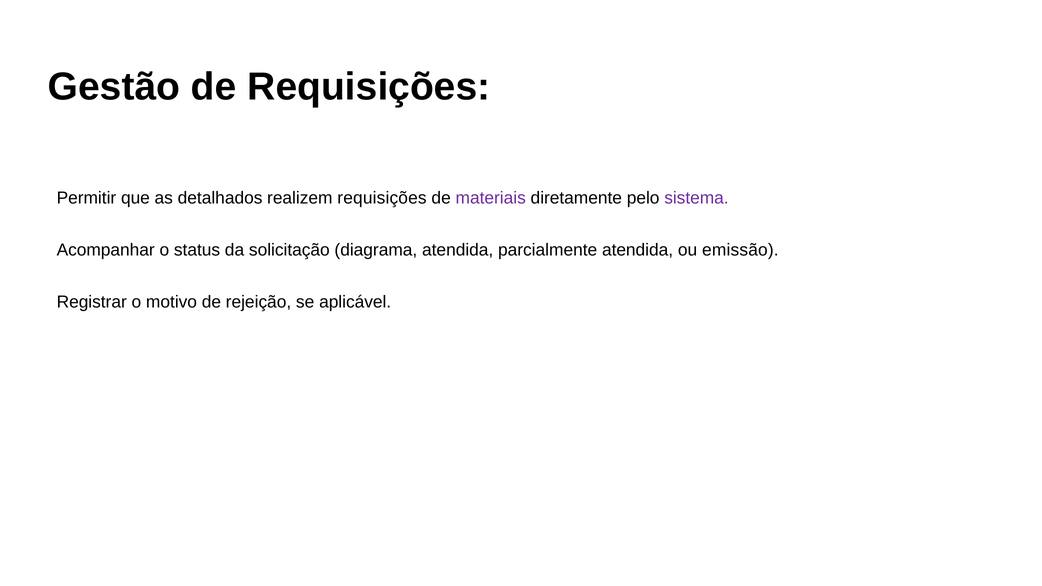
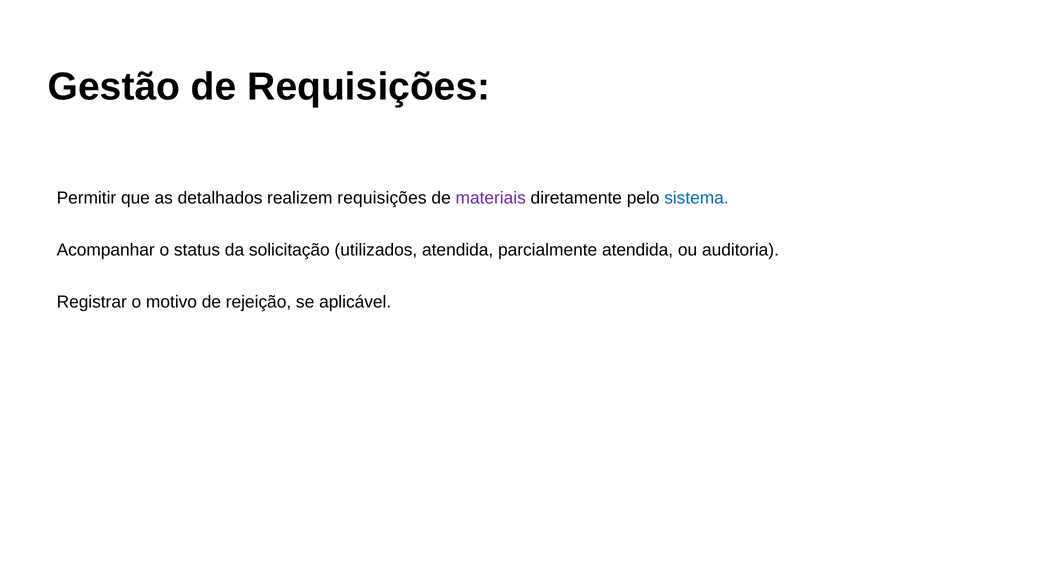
sistema colour: purple -> blue (696, 198)
diagrama: diagrama -> utilizados (376, 250)
emissão: emissão -> auditoria (740, 250)
